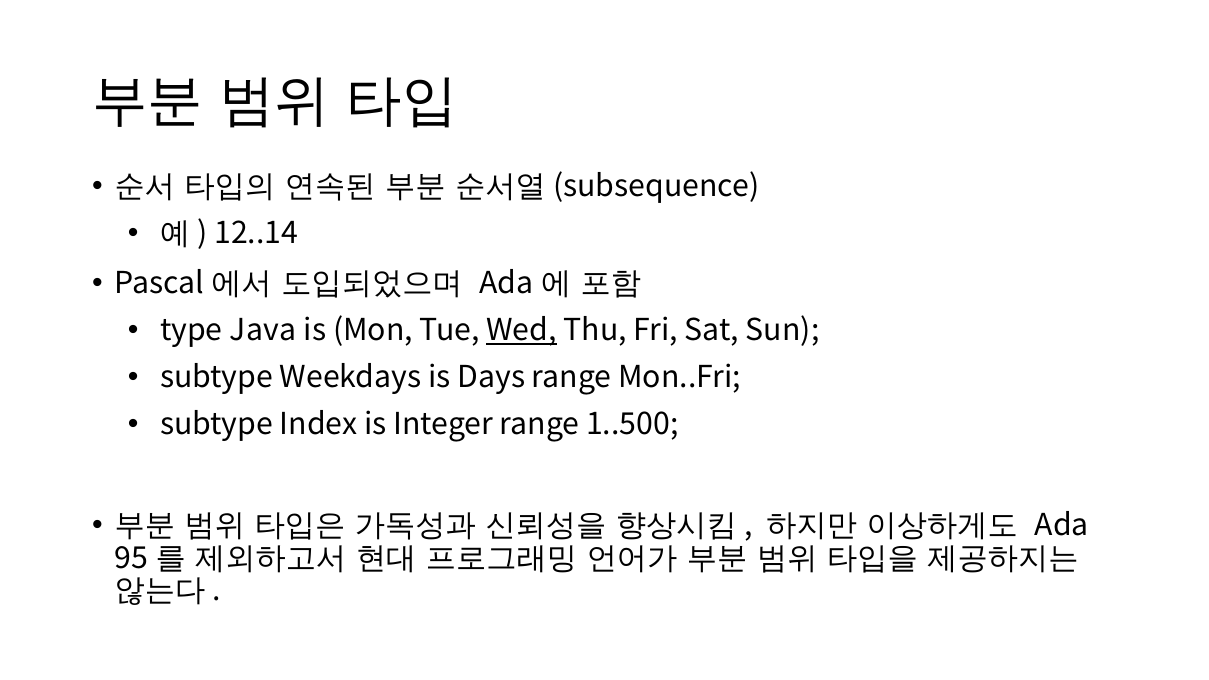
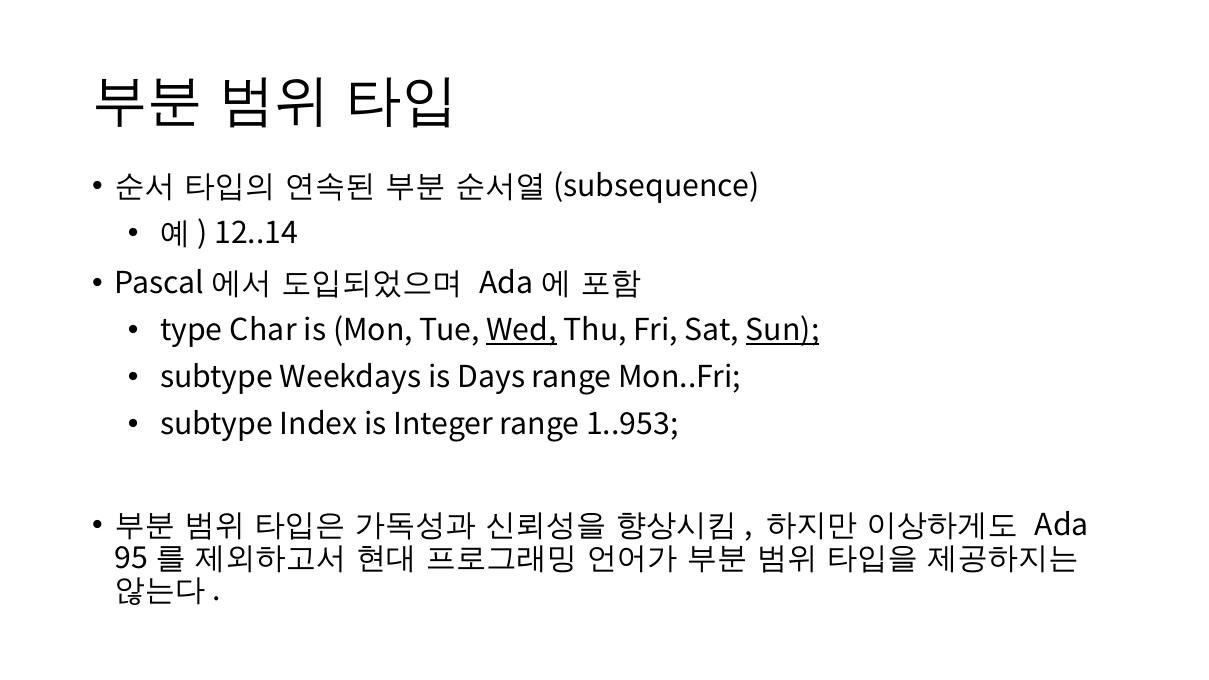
Java: Java -> Char (263, 331)
Sun underline: none -> present (783, 331)
1..500: 1..500 -> 1..953 (632, 425)
